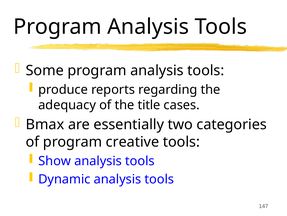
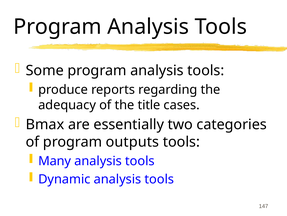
creative: creative -> outputs (132, 141)
Show: Show -> Many (55, 160)
